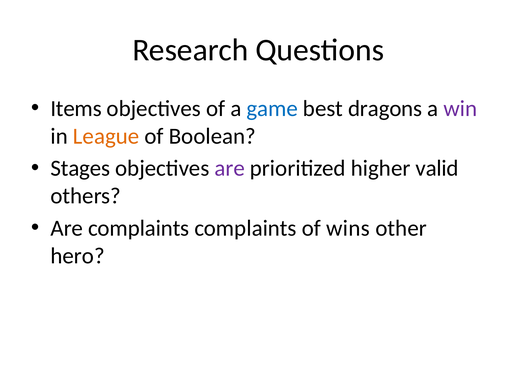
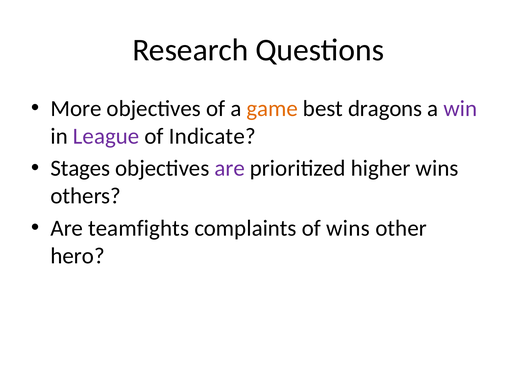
Items: Items -> More (76, 108)
game colour: blue -> orange (272, 108)
League colour: orange -> purple (106, 136)
Boolean: Boolean -> Indicate (212, 136)
higher valid: valid -> wins (437, 168)
Are complaints: complaints -> teamfights (139, 228)
